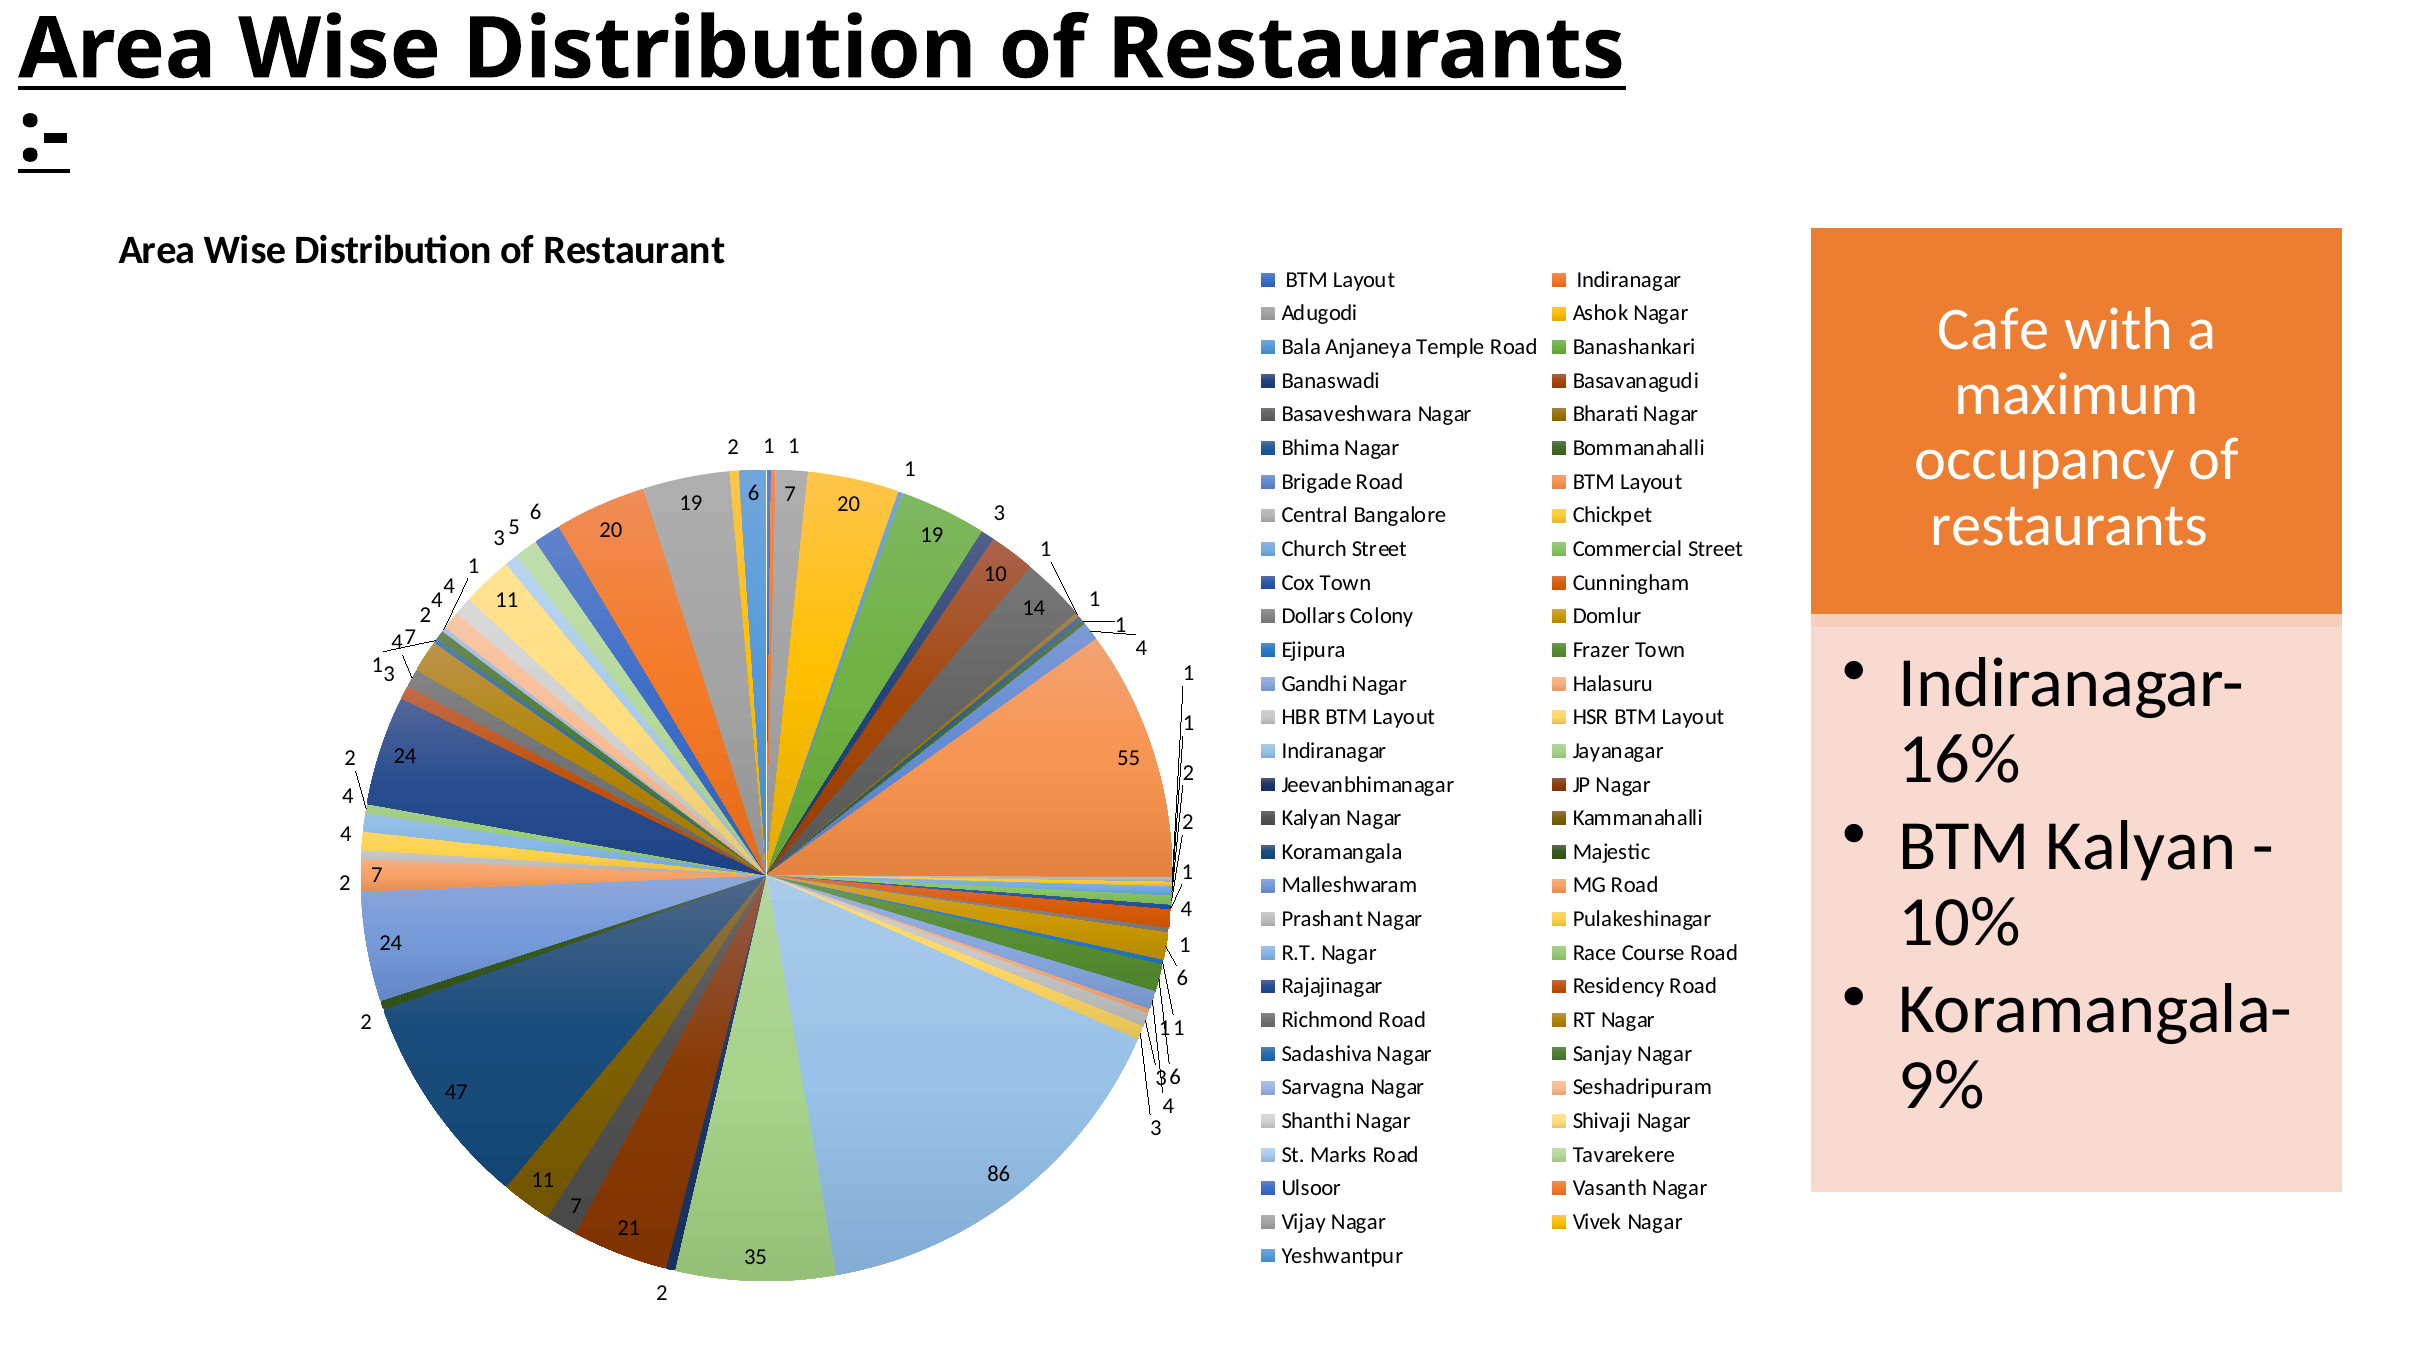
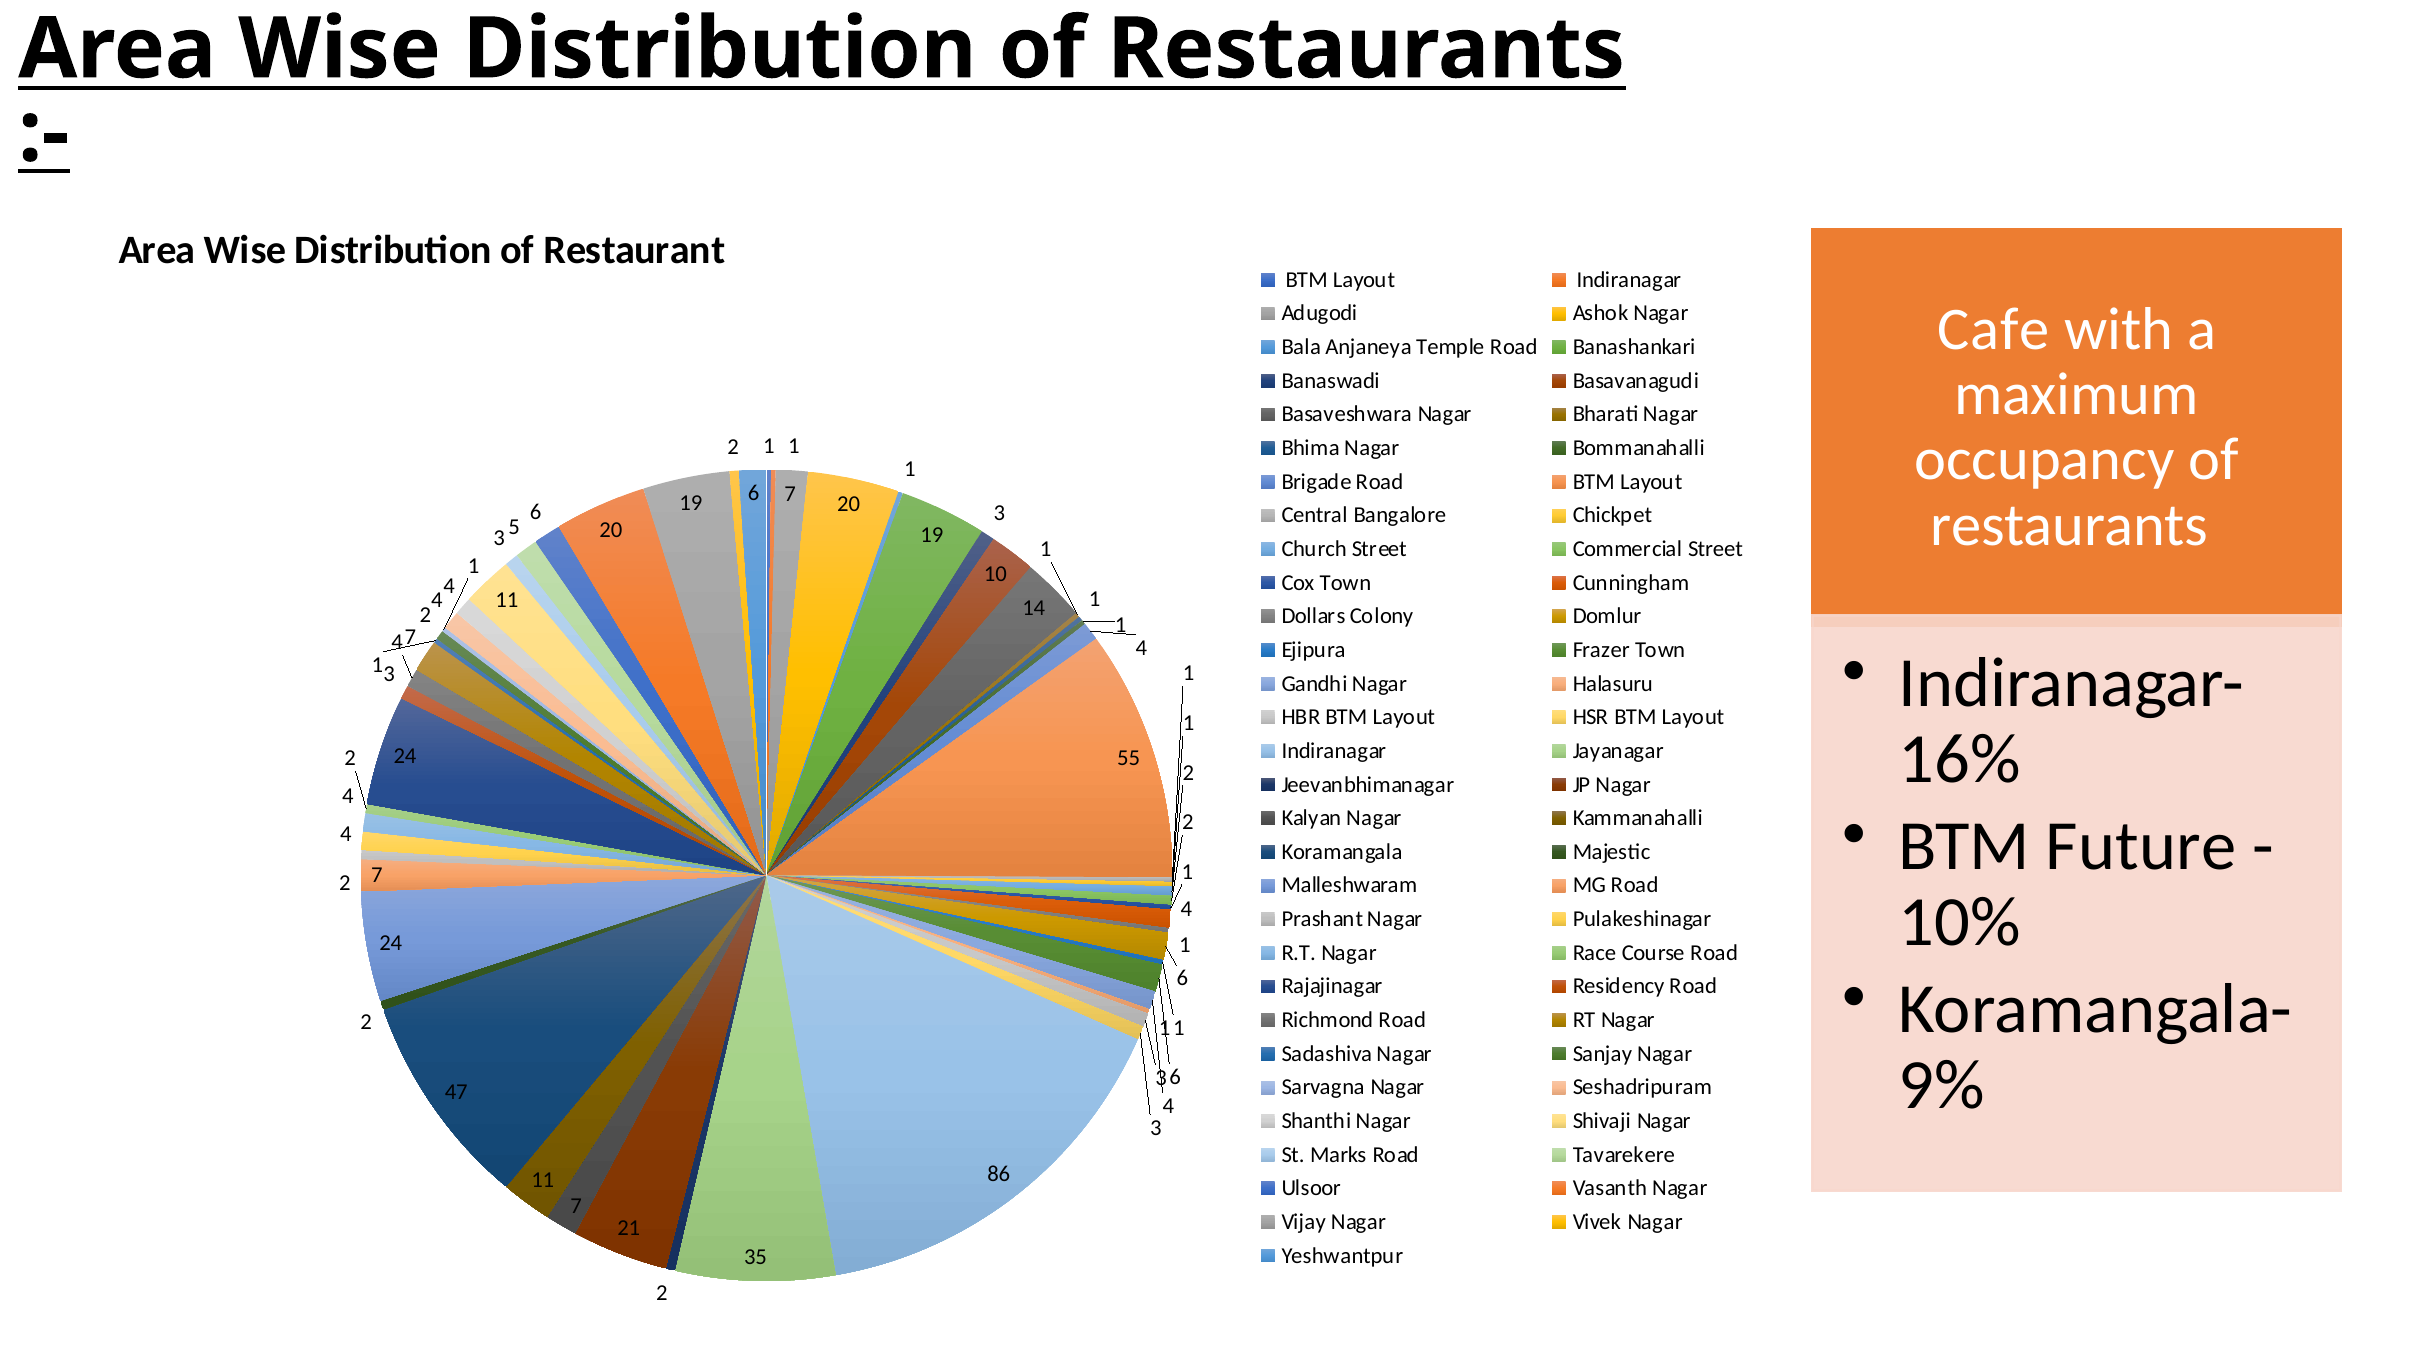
BTM Kalyan: Kalyan -> Future (2141, 846)
